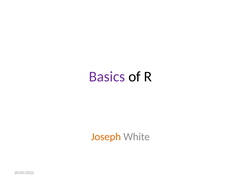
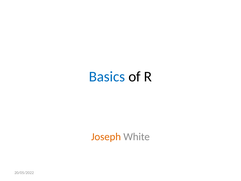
Basics colour: purple -> blue (107, 77)
